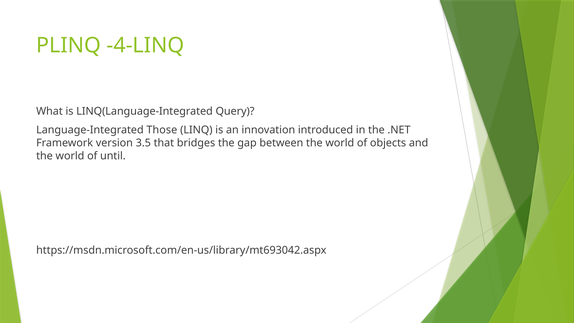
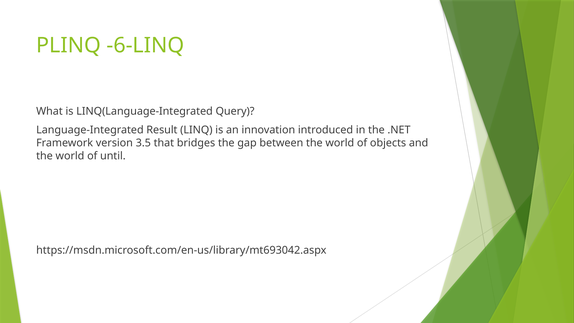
-4-LINQ: -4-LINQ -> -6-LINQ (145, 45)
Those: Those -> Result (162, 130)
